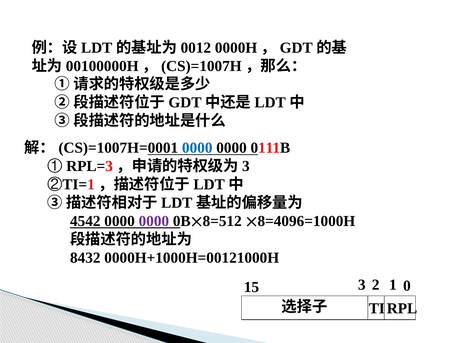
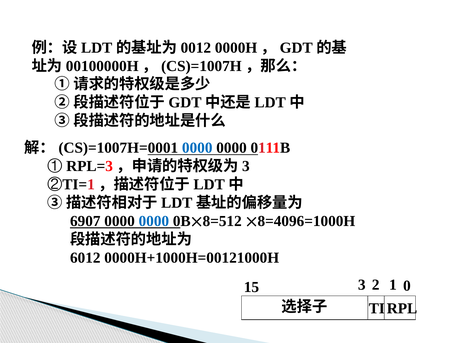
4542: 4542 -> 6907 (85, 221)
0000 colour: purple -> blue (154, 221)
8432: 8432 -> 6012 (85, 257)
